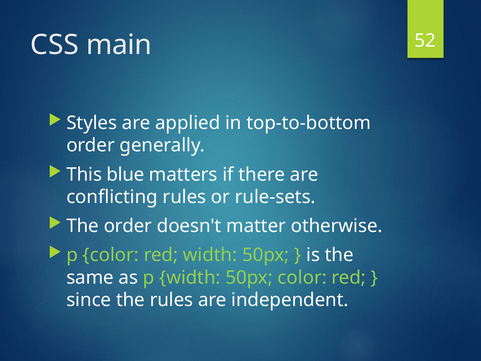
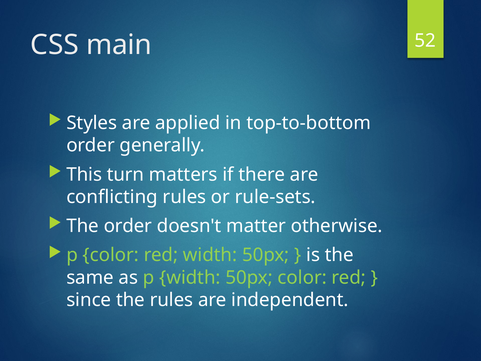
blue: blue -> turn (126, 174)
